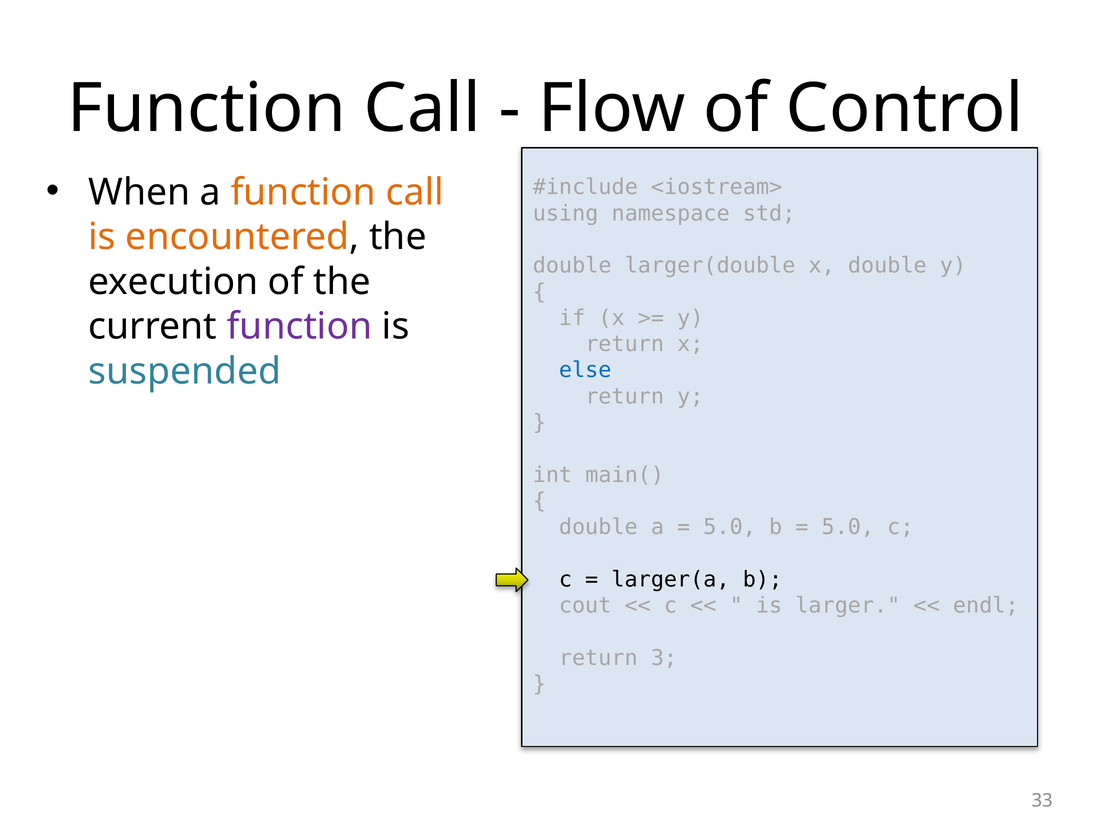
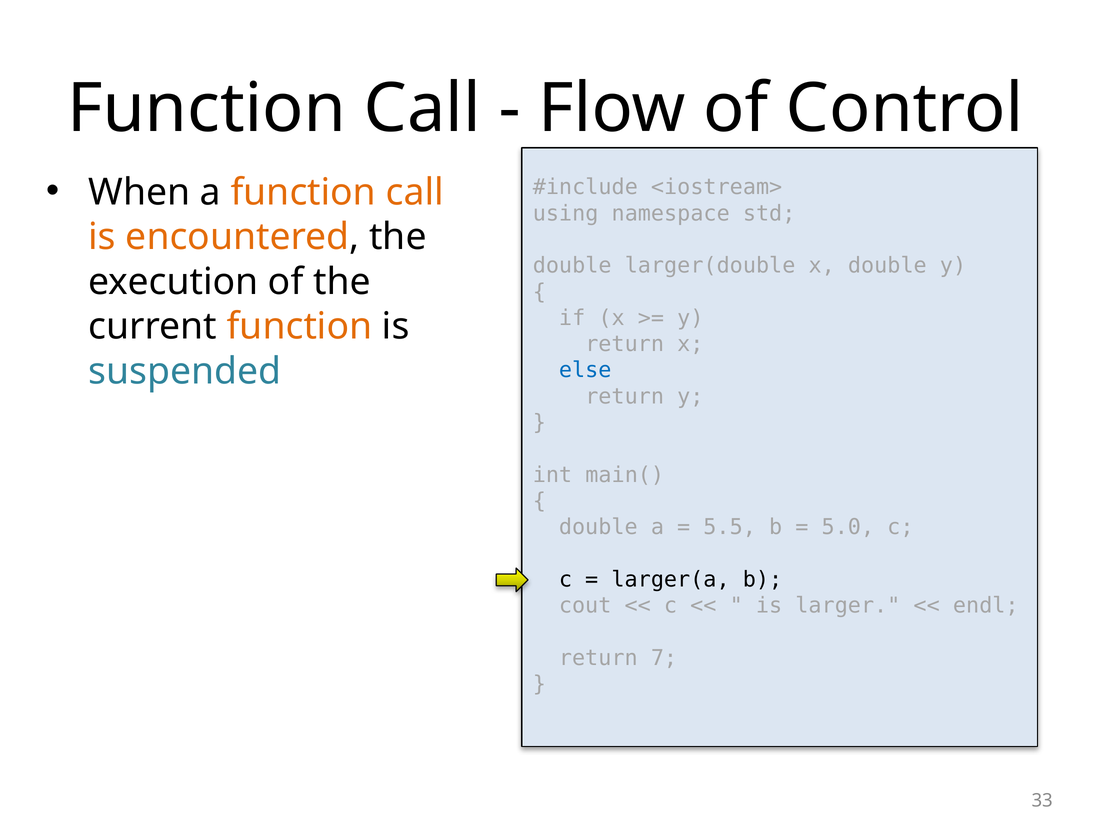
function colour: purple -> orange (299, 327)
5.0: 5.0 -> 5.5 (730, 527)
3: 3 -> 7 (664, 658)
